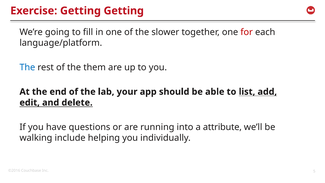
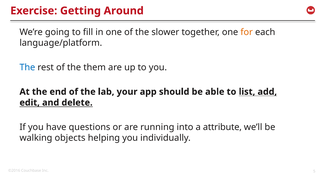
Getting Getting: Getting -> Around (124, 11)
for colour: red -> orange (247, 32)
include: include -> objects (70, 138)
